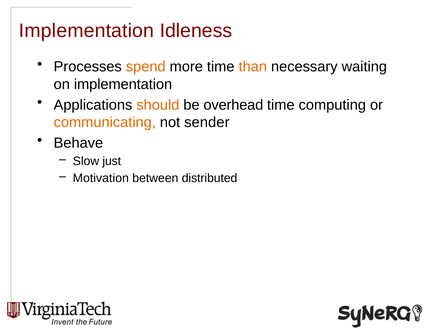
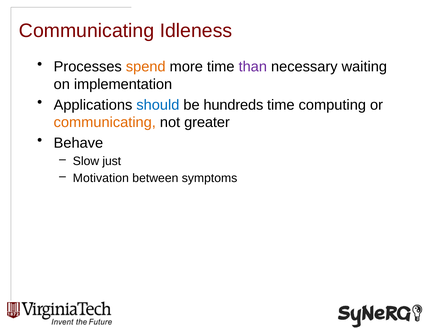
Implementation: Implementation -> Communicating (87, 31)
than colour: orange -> purple (253, 67)
should colour: orange -> blue (158, 105)
overhead: overhead -> hundreds (233, 105)
sender: sender -> greater (207, 122)
distributed: distributed -> symptoms (210, 178)
